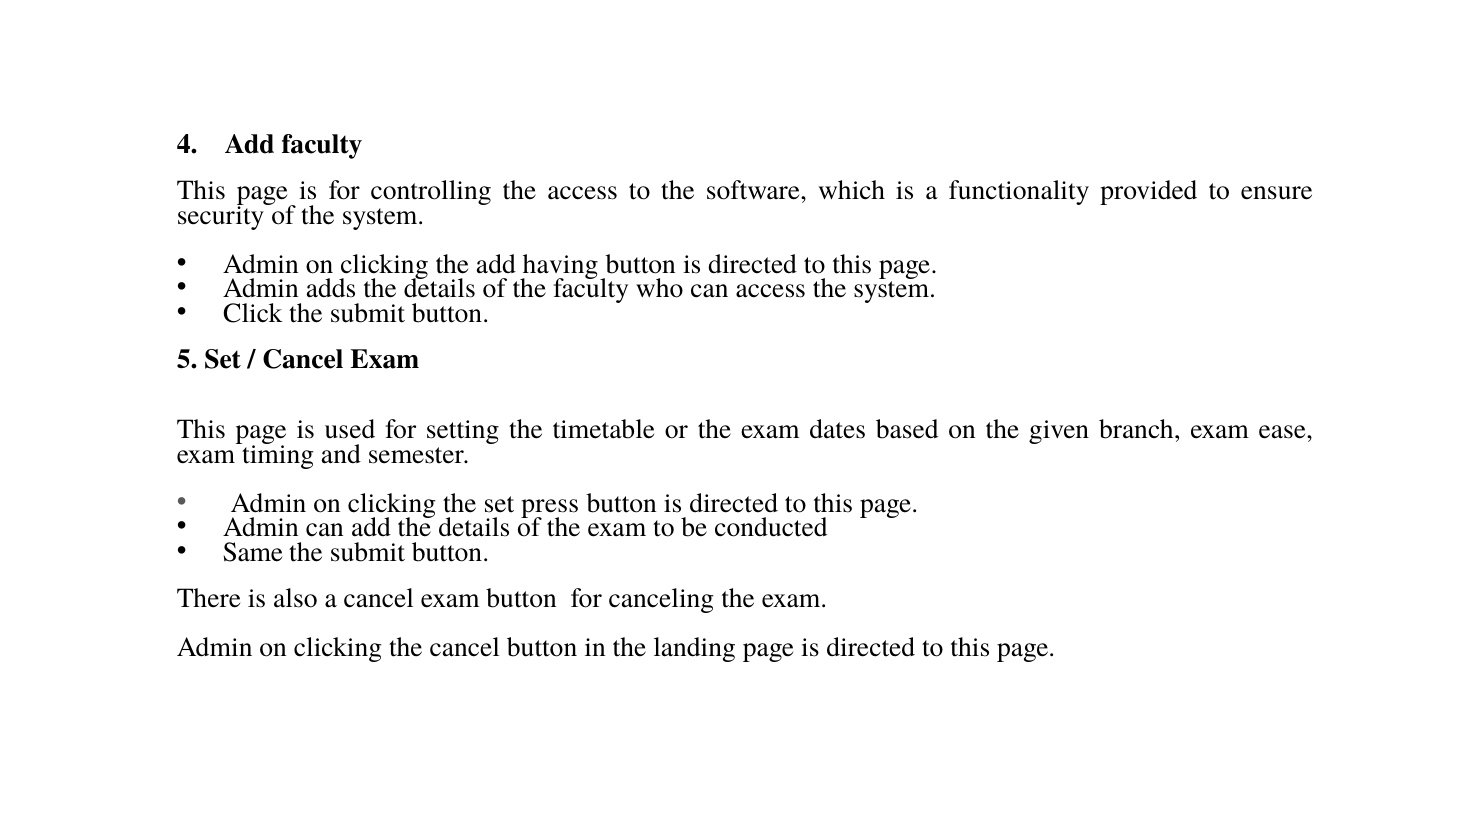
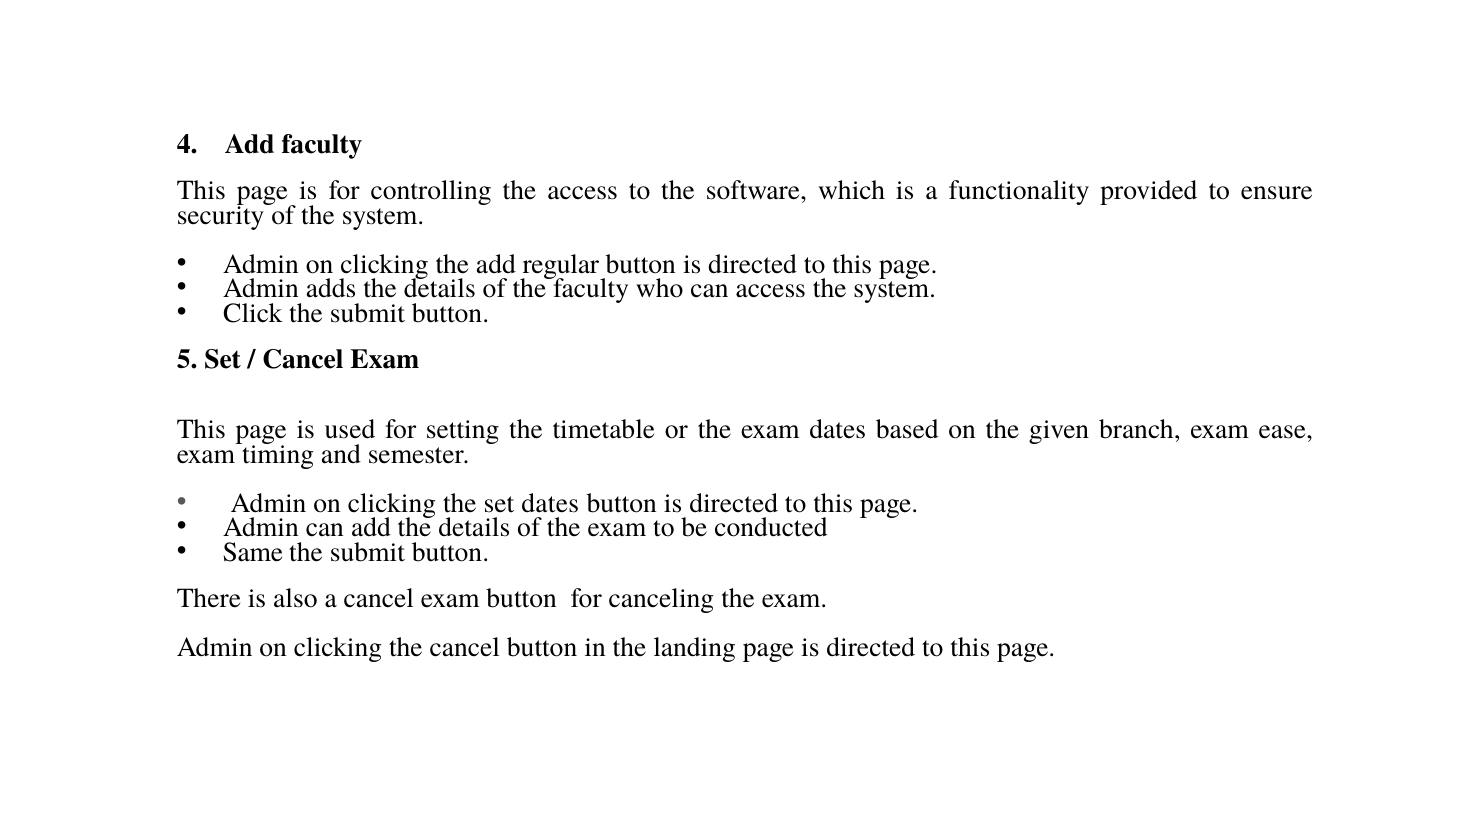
having: having -> regular (561, 264)
set press: press -> dates (550, 504)
